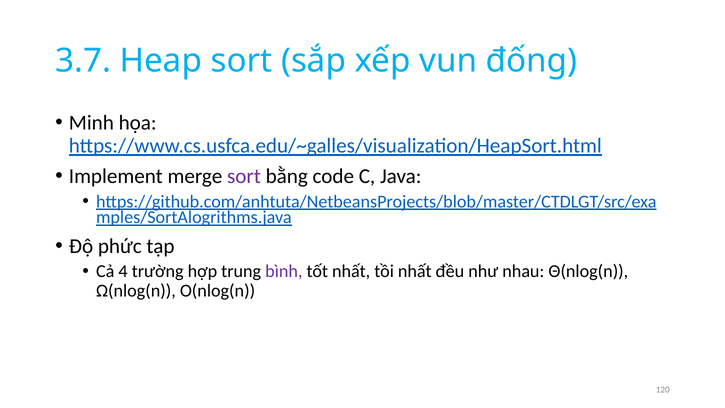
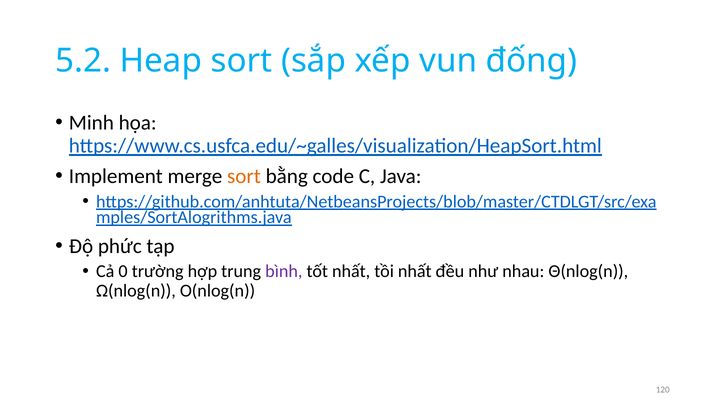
3.7: 3.7 -> 5.2 (83, 61)
sort colour: purple -> orange (244, 176)
4: 4 -> 0 (123, 271)
